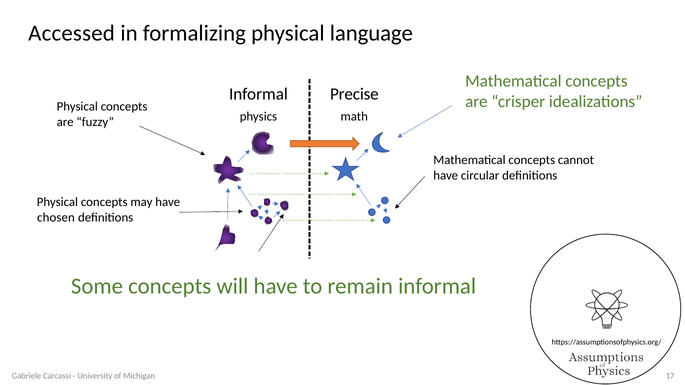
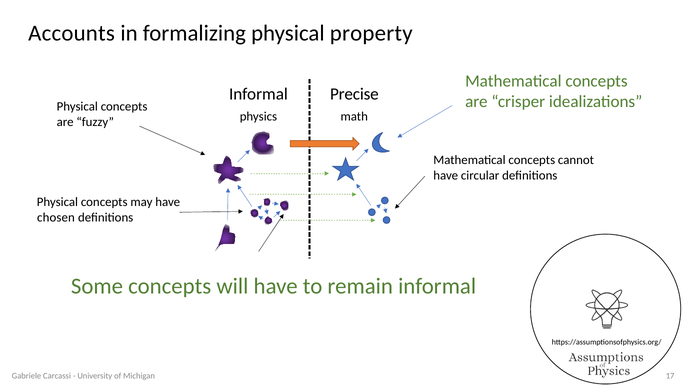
Accessed: Accessed -> Accounts (72, 33)
language: language -> property (371, 33)
